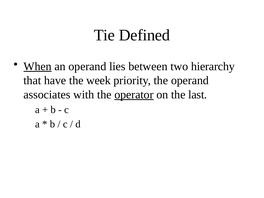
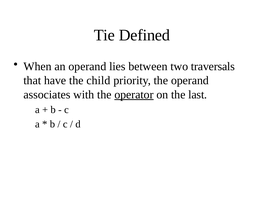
When underline: present -> none (38, 66)
hierarchy: hierarchy -> traversals (213, 66)
week: week -> child (98, 80)
